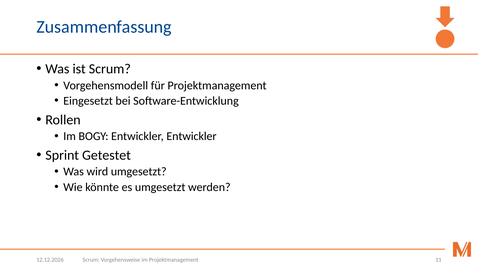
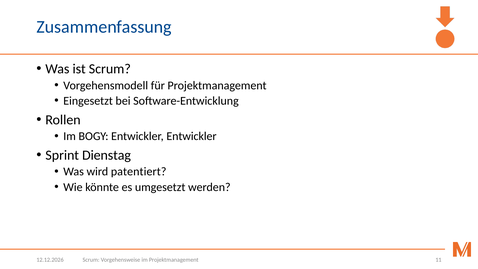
Getestet: Getestet -> Dienstag (107, 155)
wird umgesetzt: umgesetzt -> patentiert (139, 172)
